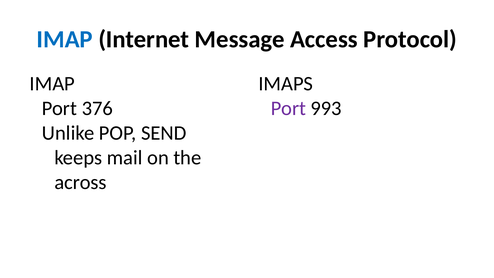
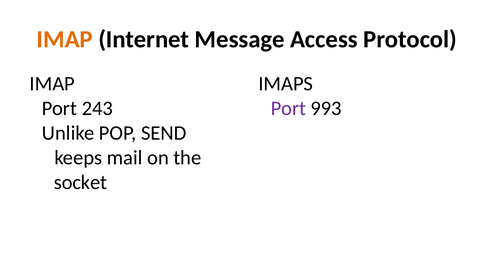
IMAP colour: blue -> orange (65, 39)
376: 376 -> 243 (97, 108)
across: across -> socket (80, 182)
